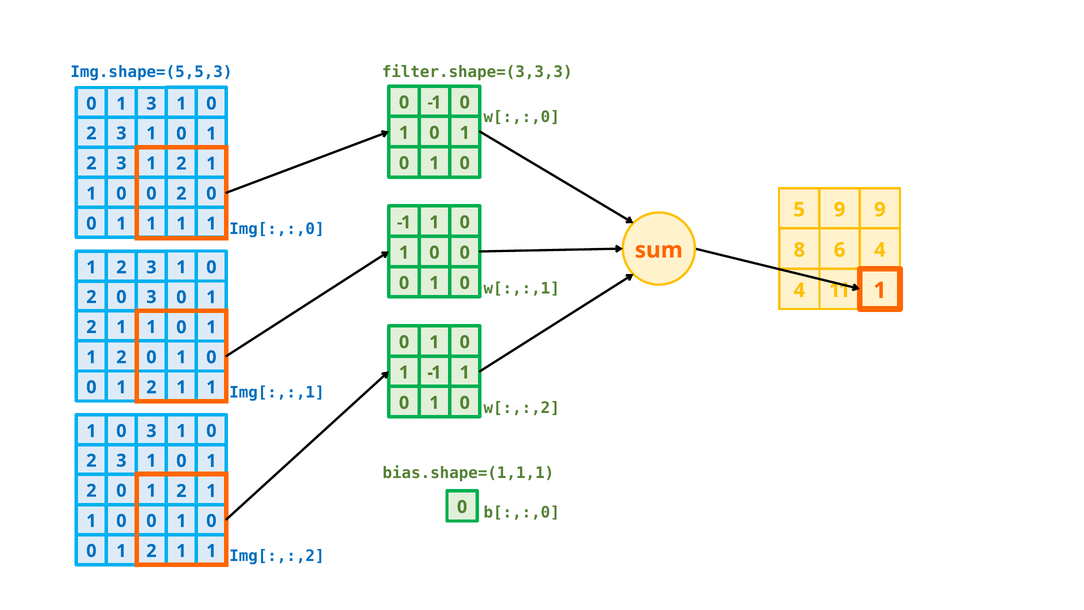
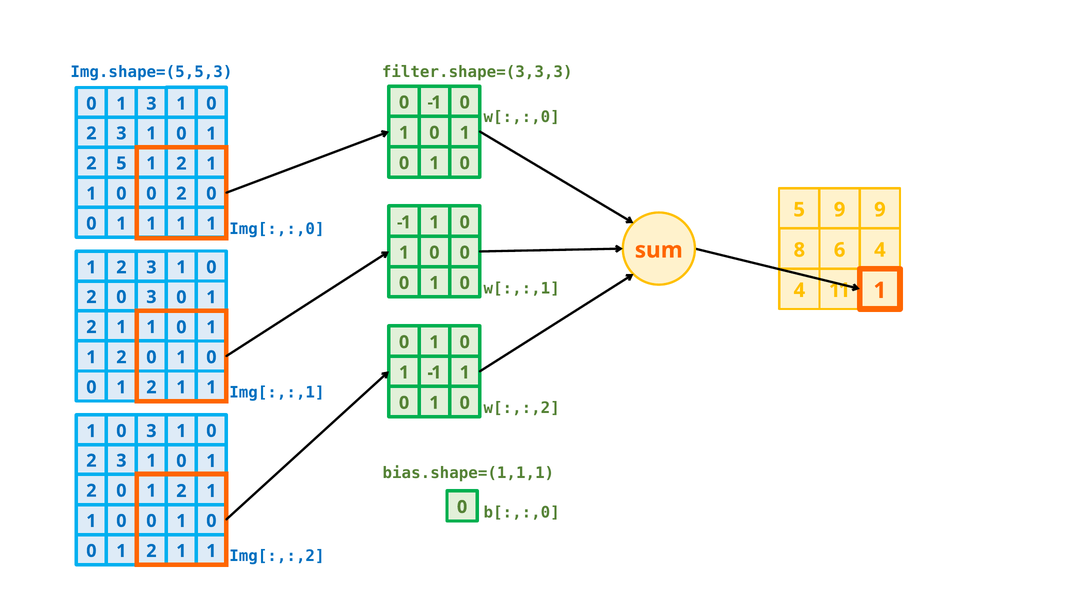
3: 3 -> 5 (121, 163)
